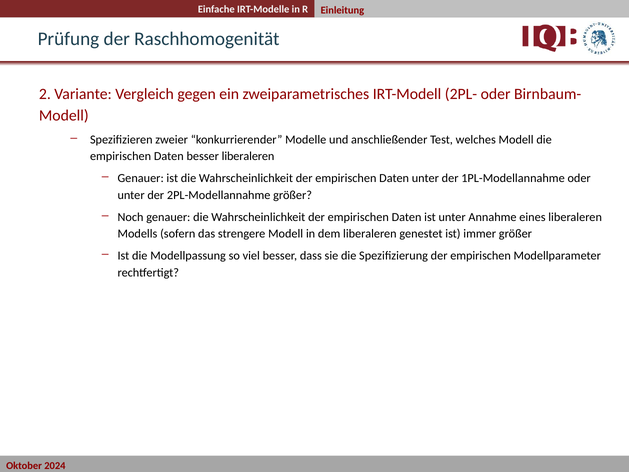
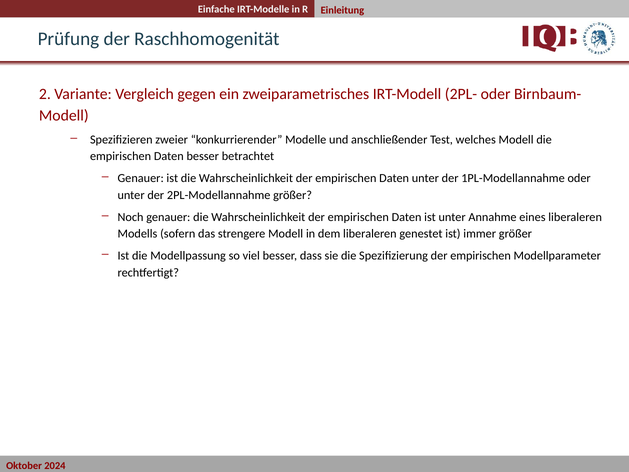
besser liberaleren: liberaleren -> betrachtet (248, 156)
